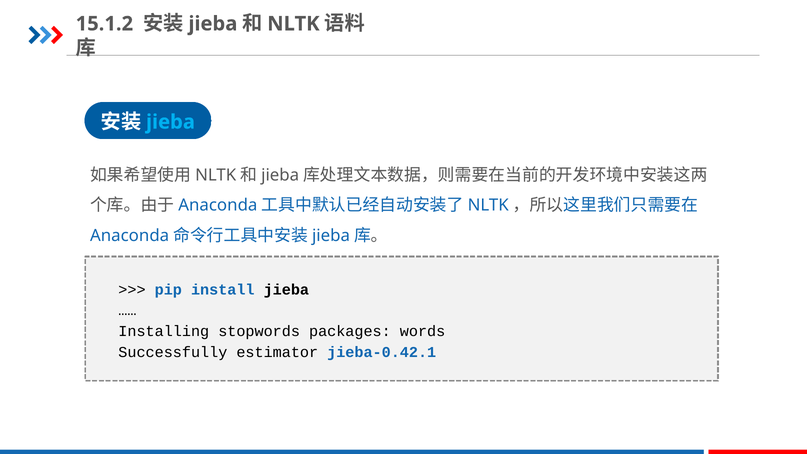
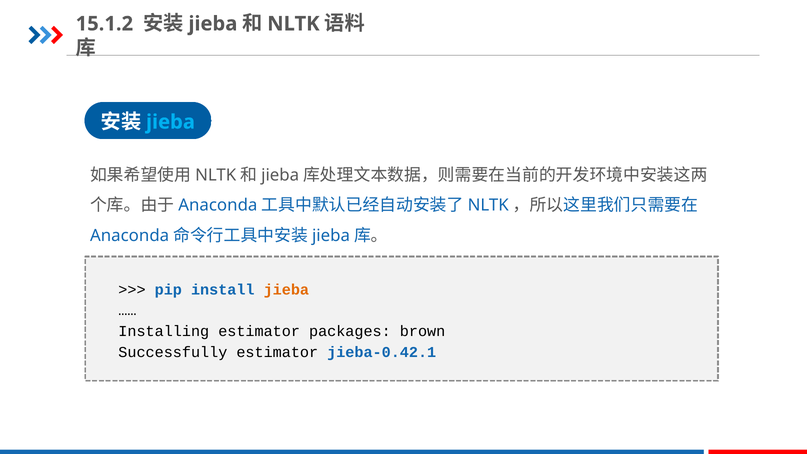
jieba colour: black -> orange (286, 290)
Installing stopwords: stopwords -> estimator (259, 331)
words: words -> brown (423, 331)
